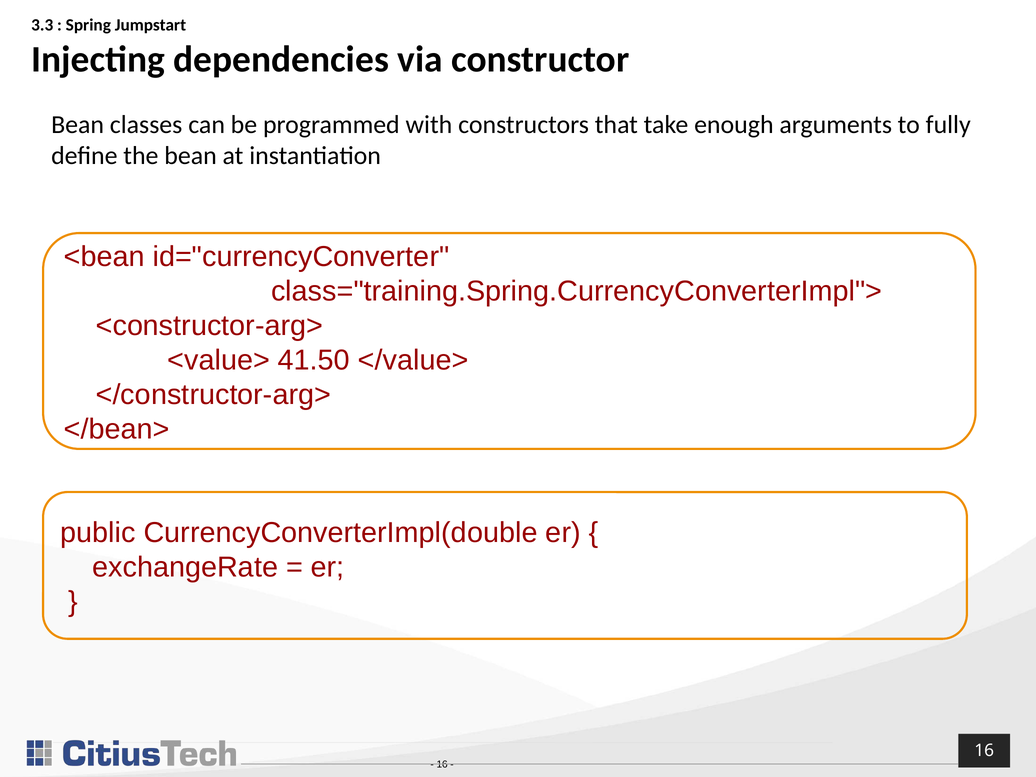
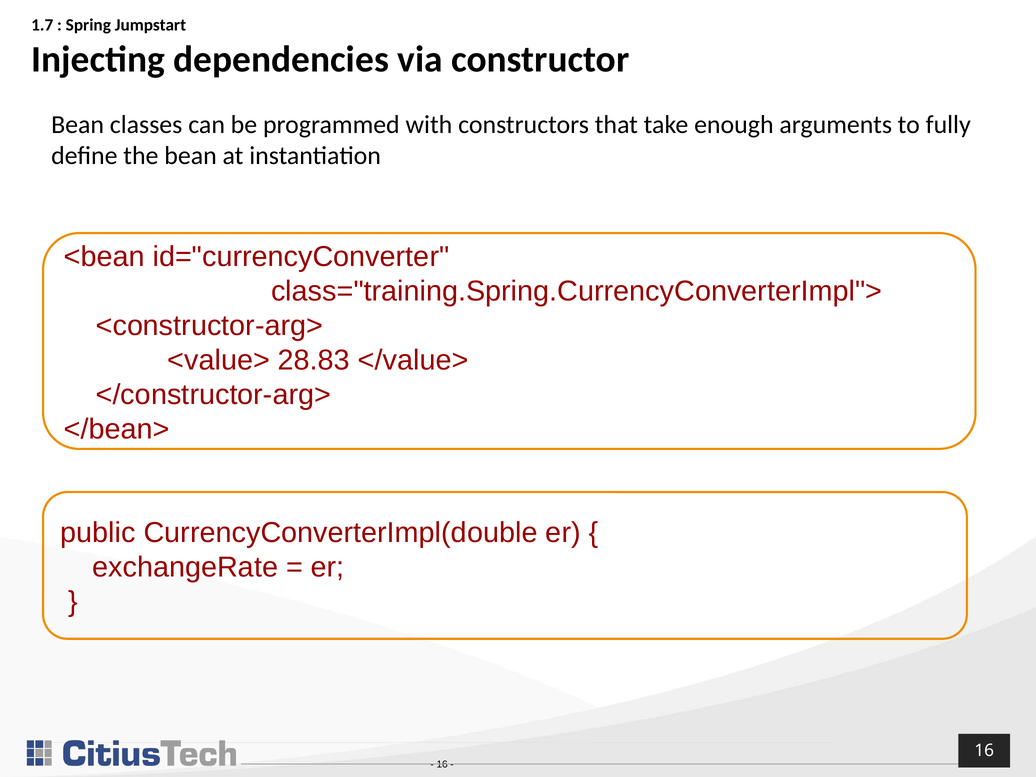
3.3: 3.3 -> 1.7 (42, 25)
41.50: 41.50 -> 28.83 (314, 360)
